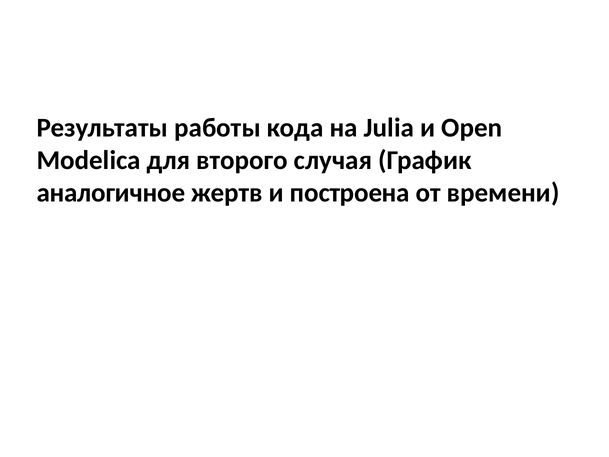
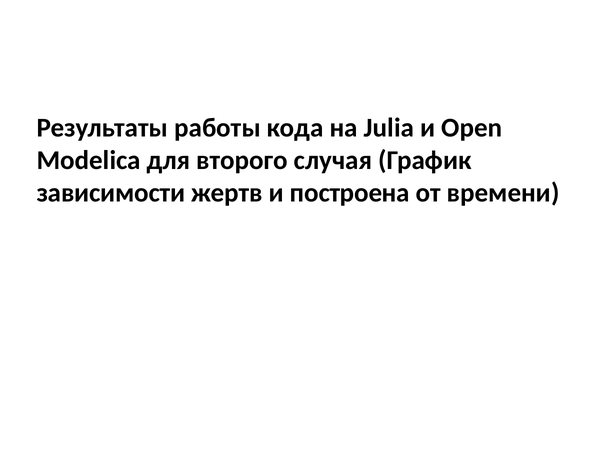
аналогичное: аналогичное -> зависимости (111, 193)
